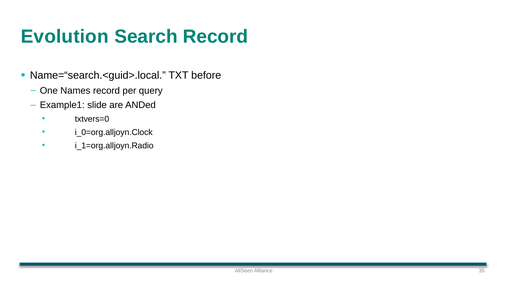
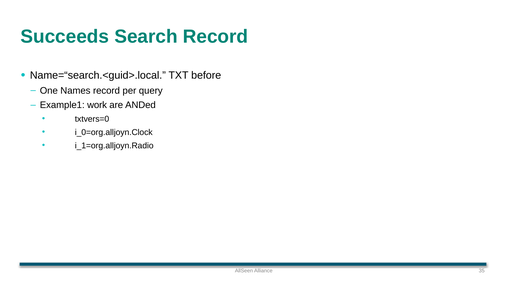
Evolution: Evolution -> Succeeds (65, 36)
slide: slide -> work (97, 105)
